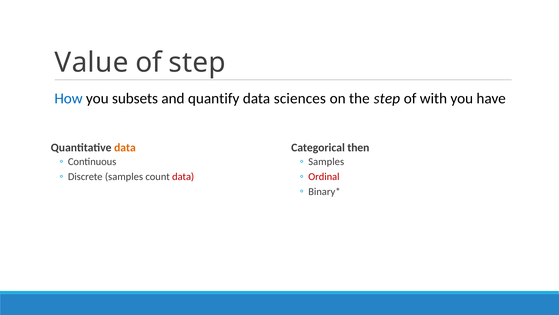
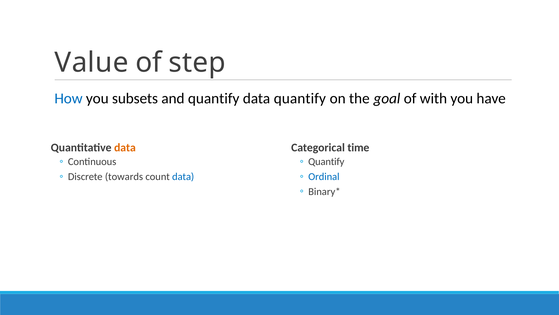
data sciences: sciences -> quantify (300, 98)
the step: step -> goal (387, 98)
then: then -> time (358, 147)
Samples: Samples -> Quantify (326, 162)
Discrete samples: samples -> towards (124, 176)
data colour: red -> blue (183, 176)
Ordinal colour: red -> blue (324, 176)
